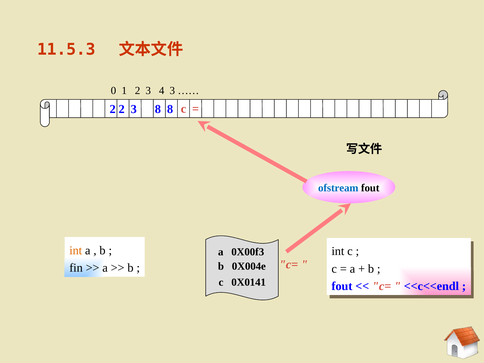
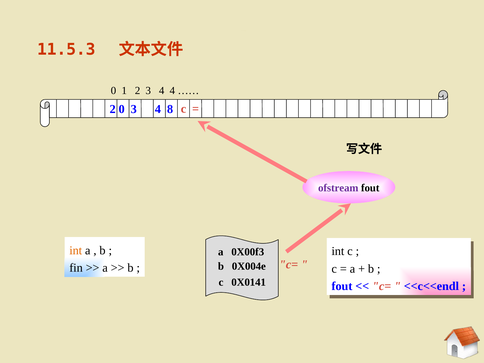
4 3: 3 -> 4 (172, 91)
2 2: 2 -> 0 (122, 109)
8: 8 -> 4 (158, 109)
ofstream colour: blue -> purple (338, 188)
